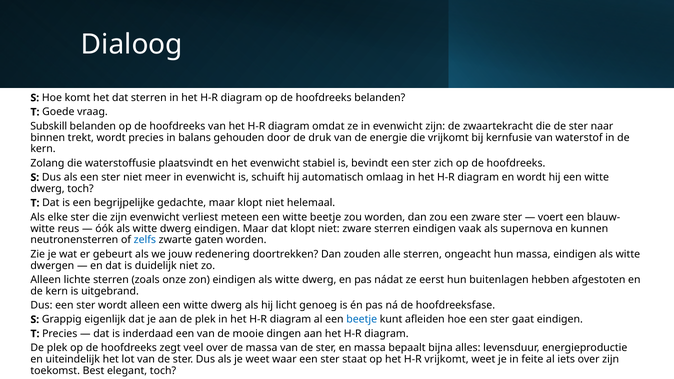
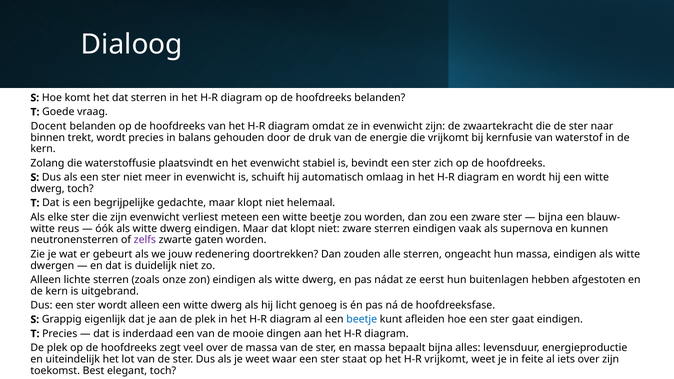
Subskill: Subskill -> Docent (49, 126)
voert: voert -> bijna (551, 217)
zelfs colour: blue -> purple (145, 240)
